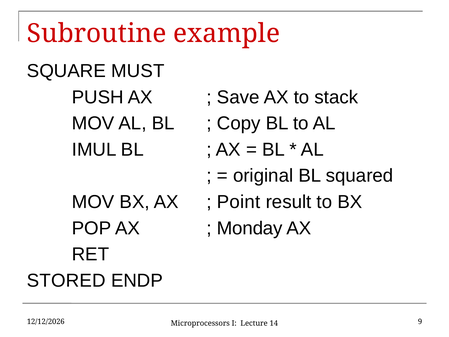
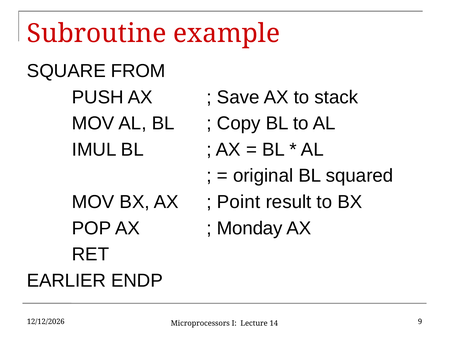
MUST: MUST -> FROM (138, 71)
STORED: STORED -> EARLIER (66, 280)
